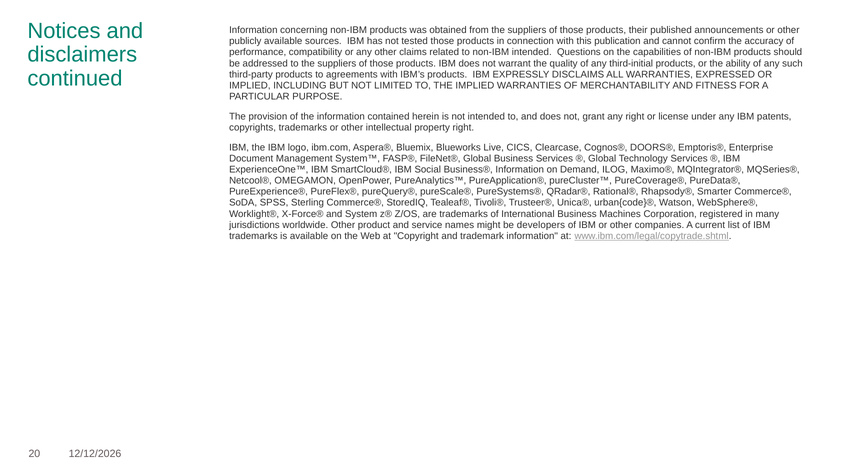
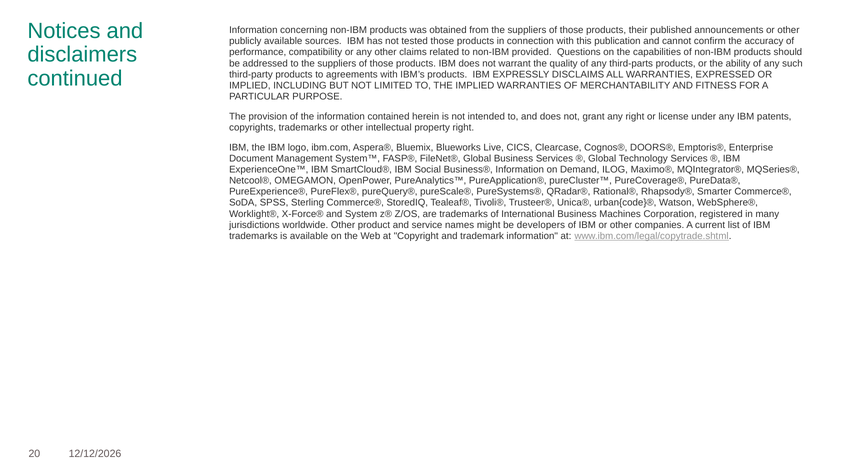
non-IBM intended: intended -> provided (532, 52)
third-initial: third-initial -> third-parts (631, 63)
